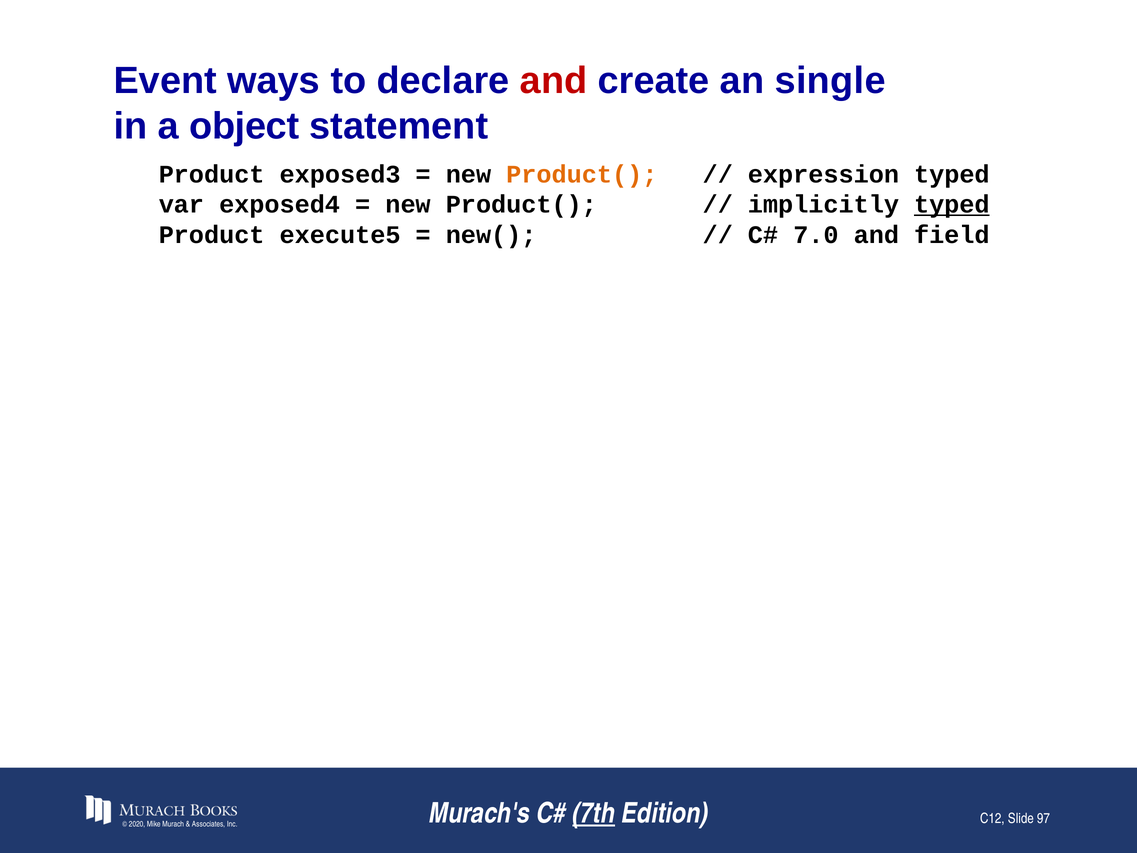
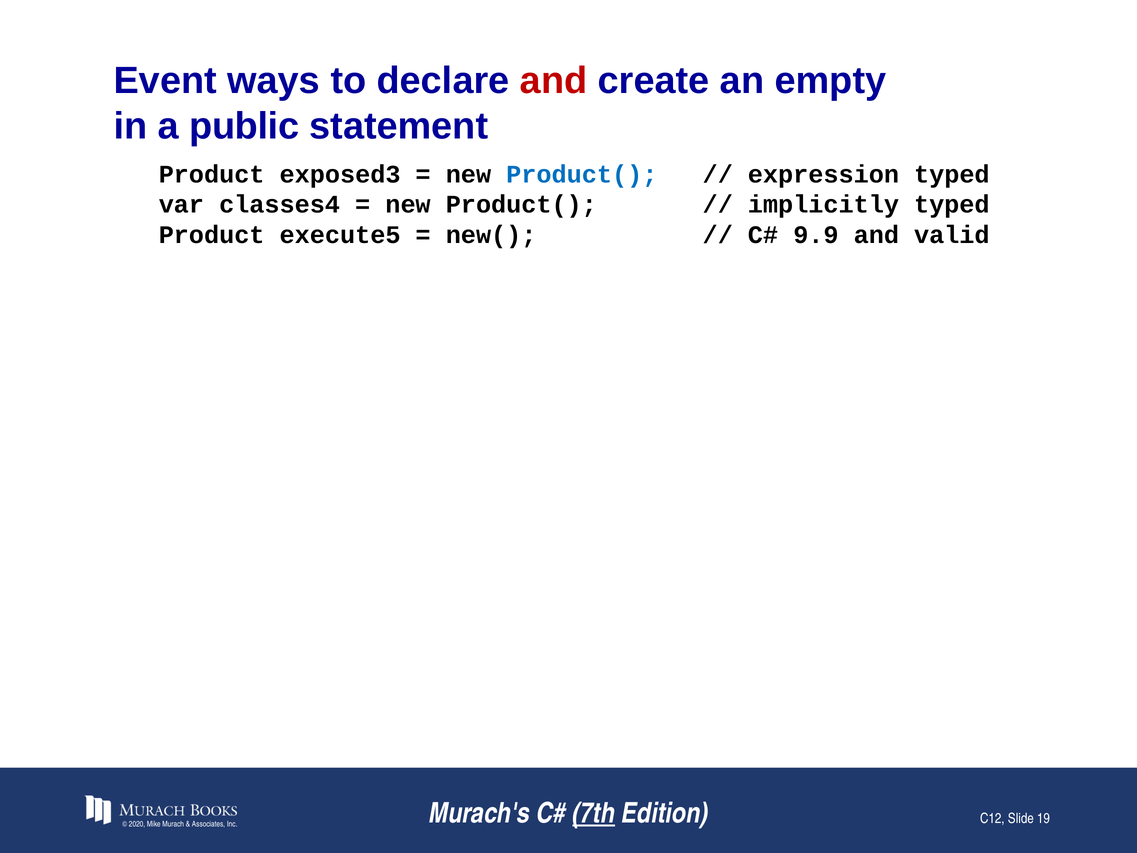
single: single -> empty (830, 81)
object: object -> public (244, 126)
Product( colour: orange -> blue (582, 174)
exposed4: exposed4 -> classes4 (280, 205)
typed underline: present -> none (952, 205)
7.0: 7.0 -> 9.9 (816, 235)
field: field -> valid (952, 235)
97: 97 -> 19 (1043, 818)
